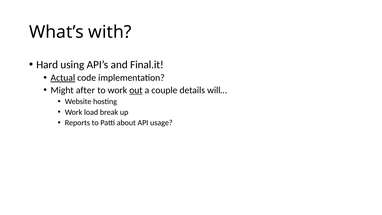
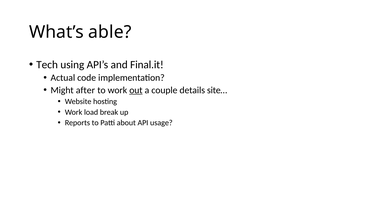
with: with -> able (110, 32)
Hard: Hard -> Tech (47, 65)
Actual underline: present -> none (63, 78)
will…: will… -> site… (217, 90)
